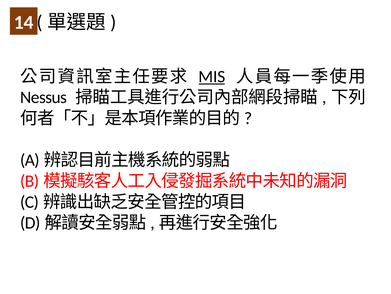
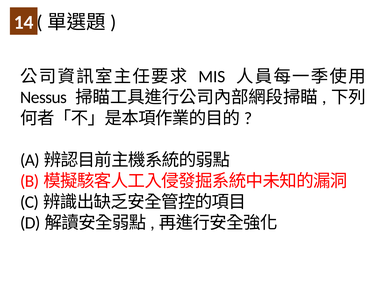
MIS underline: present -> none (212, 76)
